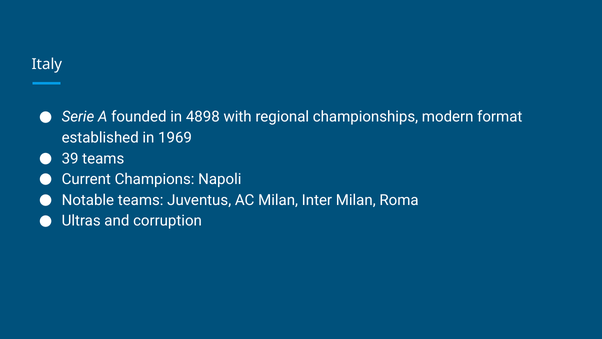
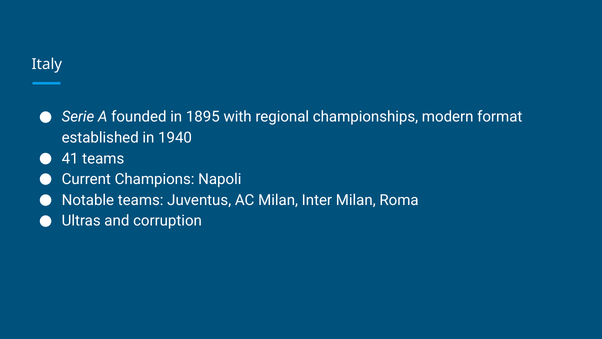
4898: 4898 -> 1895 (203, 117)
1969: 1969 -> 1940 (175, 138)
39: 39 -> 41 (70, 158)
